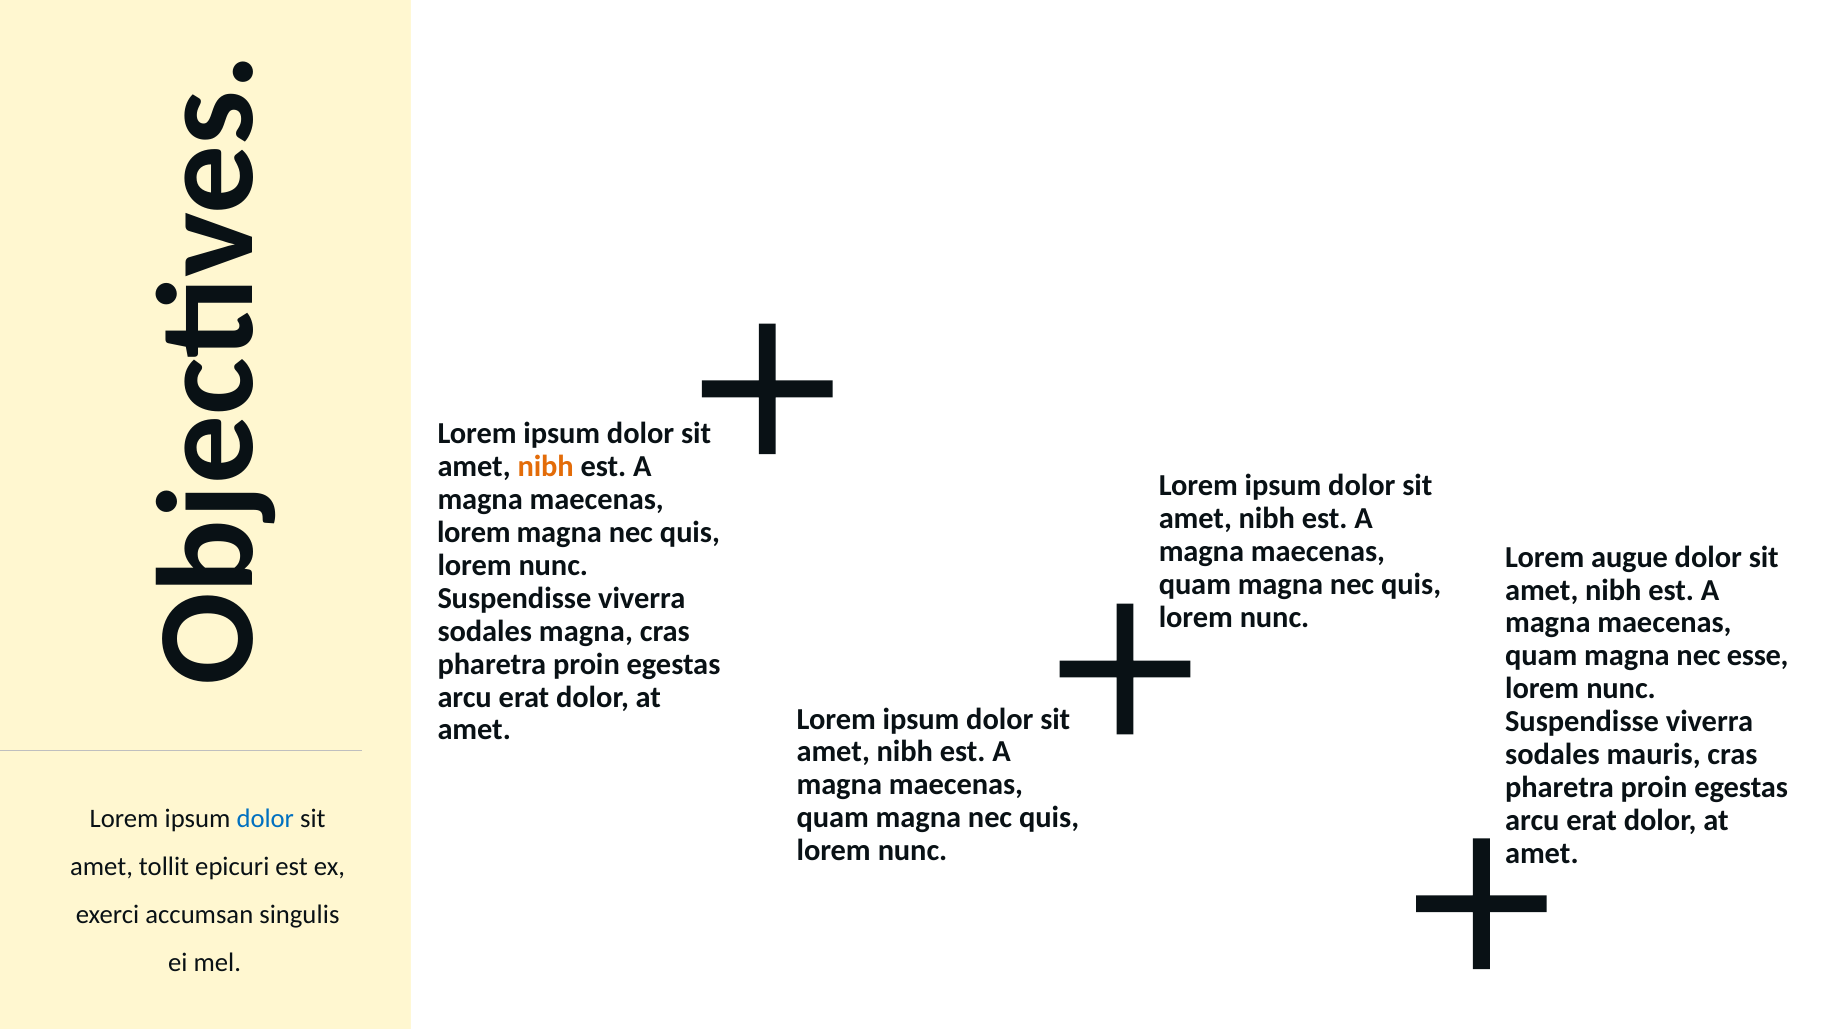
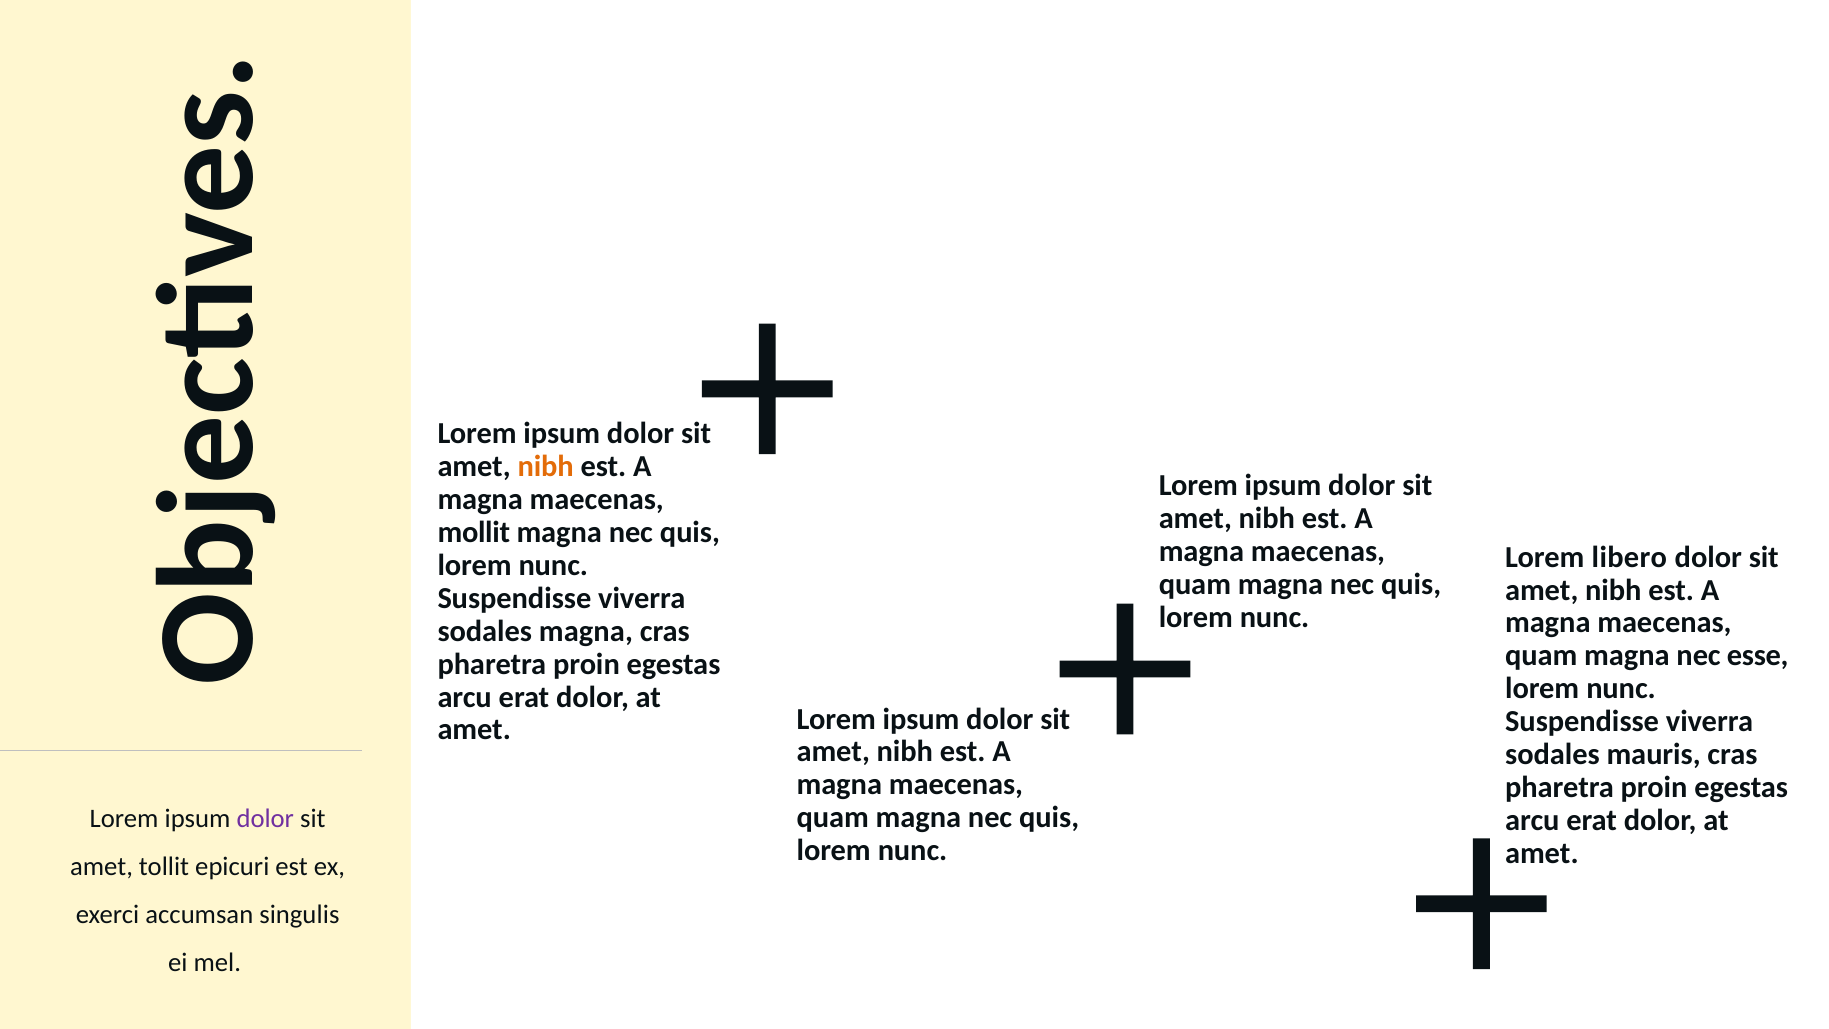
lorem: lorem -> mollit (474, 532)
augue: augue -> libero (1629, 557)
dolor colour: blue -> purple (265, 818)
